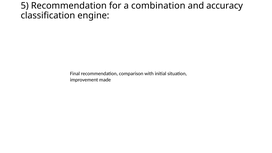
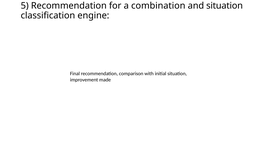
and accuracy: accuracy -> situation (225, 6)
